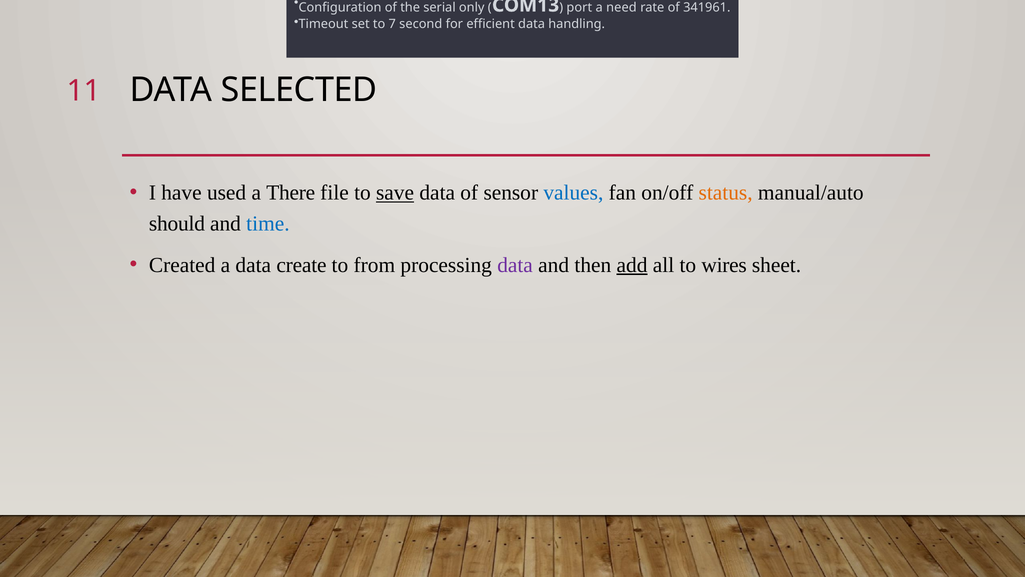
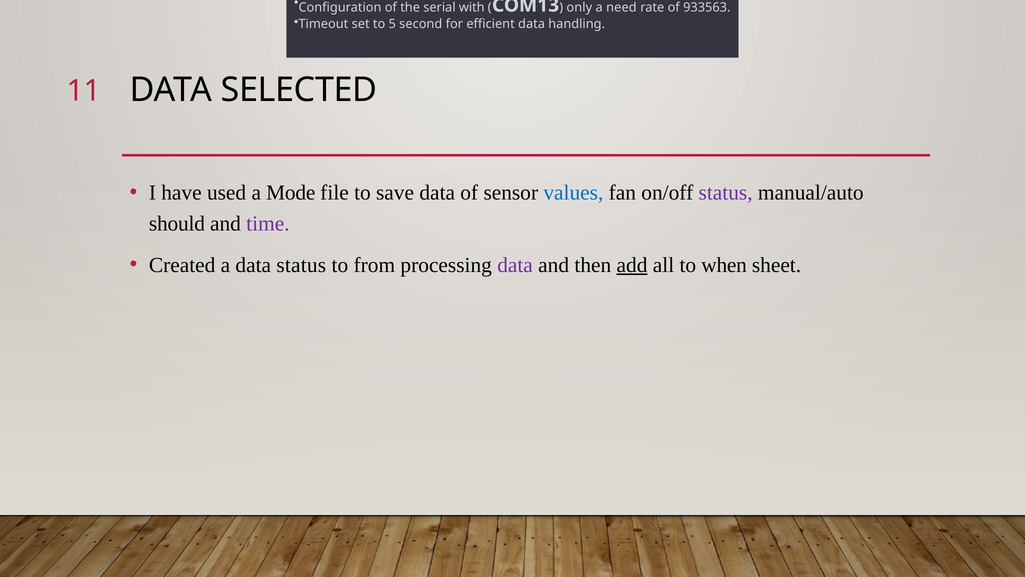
only: only -> with (472, 7)
port: port -> only (579, 7)
341961: 341961 -> 933563 (707, 7)
7: 7 -> 5 (392, 24)
There: There -> Mode (291, 193)
save underline: present -> none (395, 193)
status colour: orange -> purple (726, 193)
time colour: blue -> purple (268, 223)
data create: create -> status (301, 265)
wires: wires -> when (724, 265)
